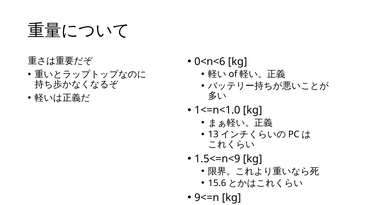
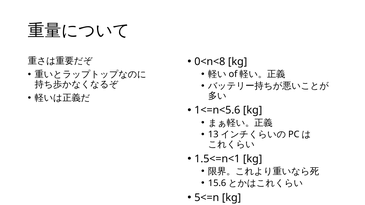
0<n<6: 0<n<6 -> 0<n<8 (210, 62)
1<=n<1.0: 1<=n<1.0 -> 1<=n<5.6 (217, 110)
1.5<=n<9: 1.5<=n<9 -> 1.5<=n<1 (217, 159)
9<=n: 9<=n -> 5<=n (207, 198)
